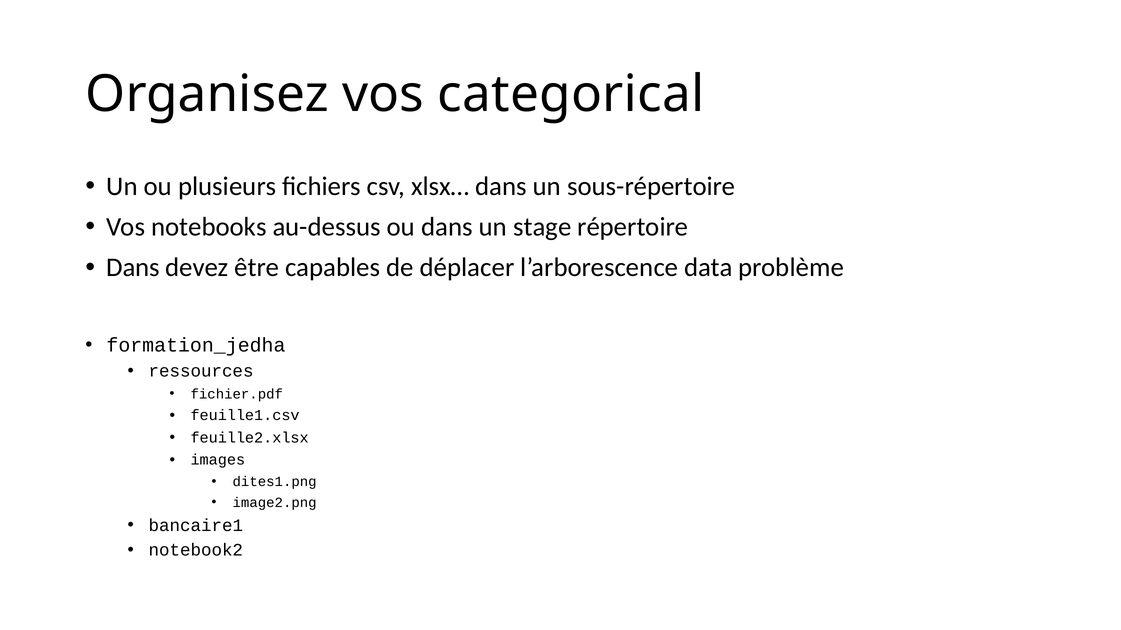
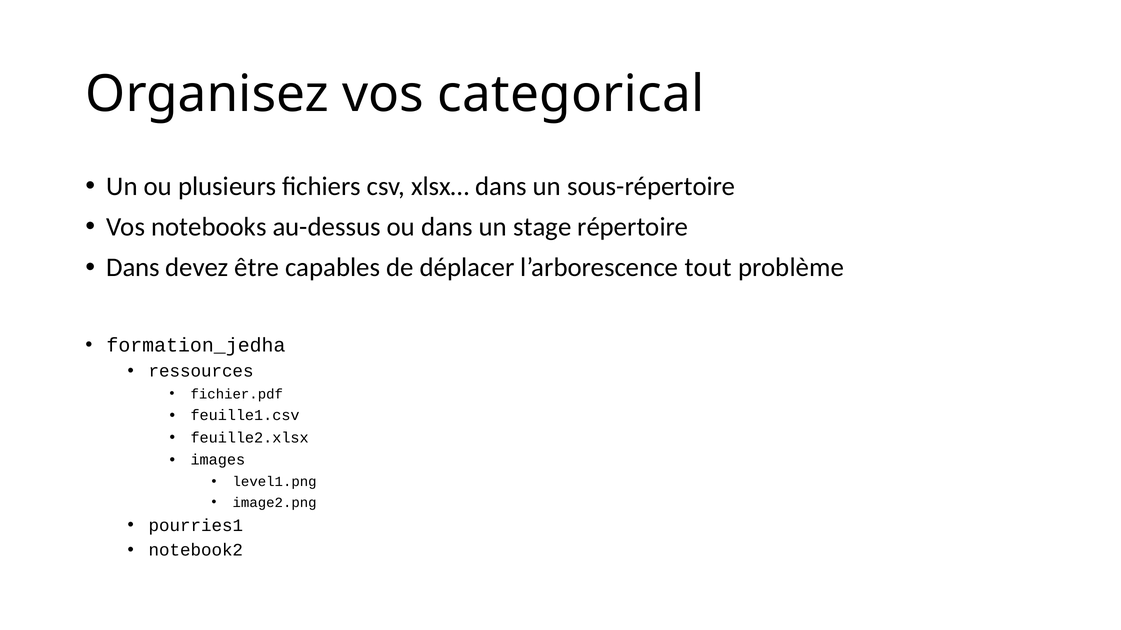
data: data -> tout (708, 268)
dites1.png: dites1.png -> level1.png (275, 482)
bancaire1: bancaire1 -> pourries1 (196, 526)
